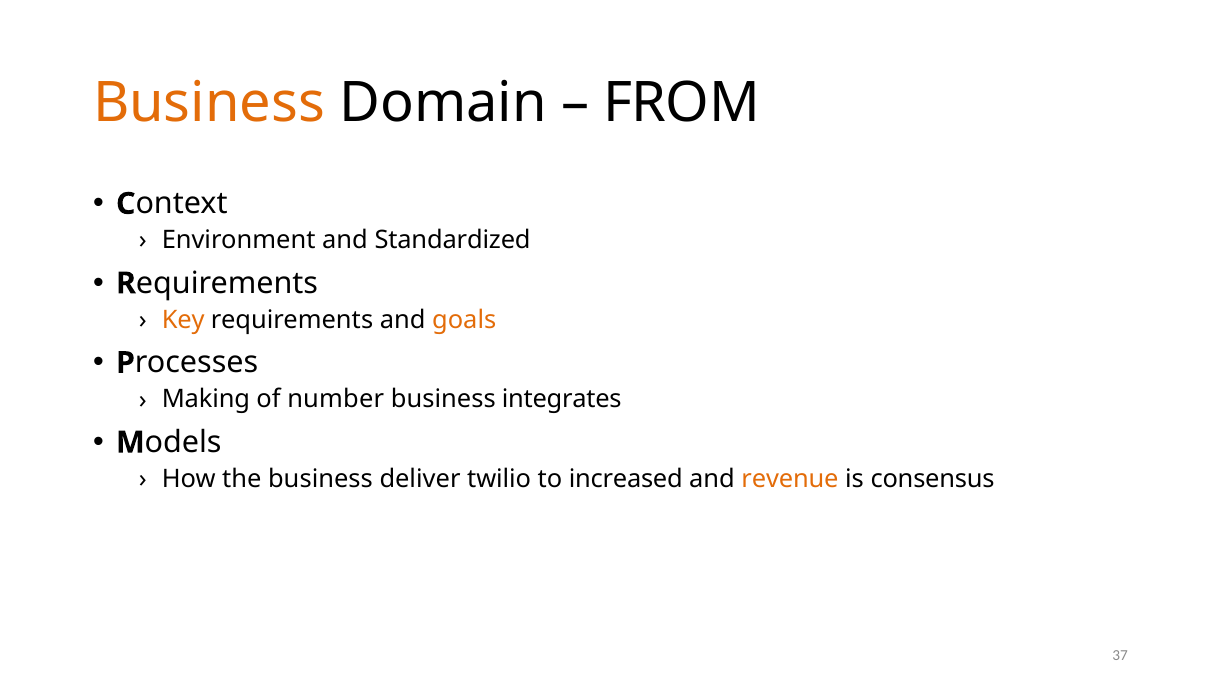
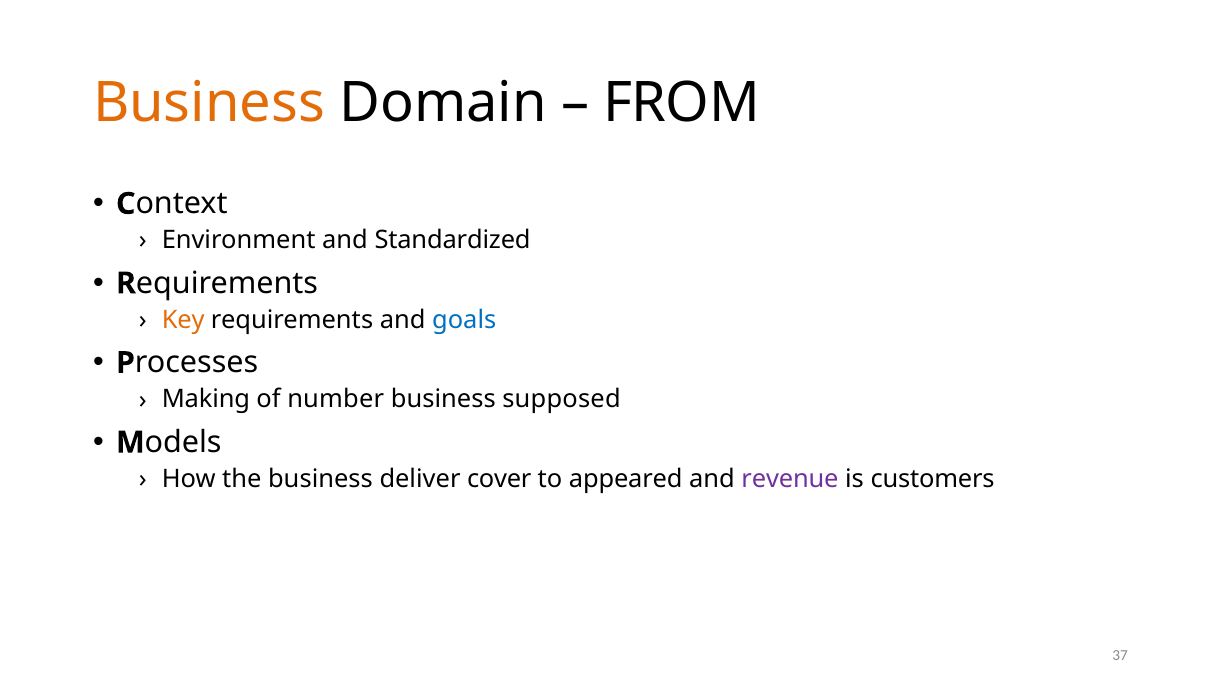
goals colour: orange -> blue (464, 320)
integrates: integrates -> supposed (561, 399)
twilio: twilio -> cover (499, 479)
increased: increased -> appeared (626, 479)
revenue colour: orange -> purple (790, 479)
consensus: consensus -> customers (933, 479)
